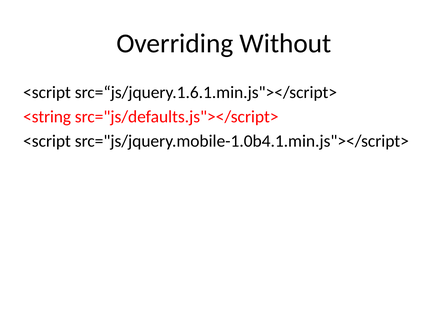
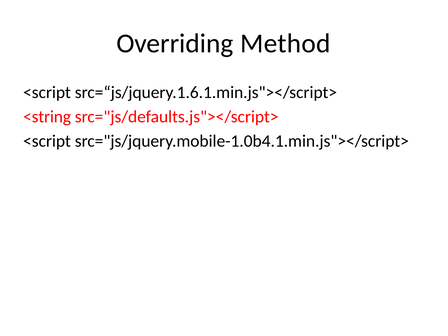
Without: Without -> Method (285, 43)
